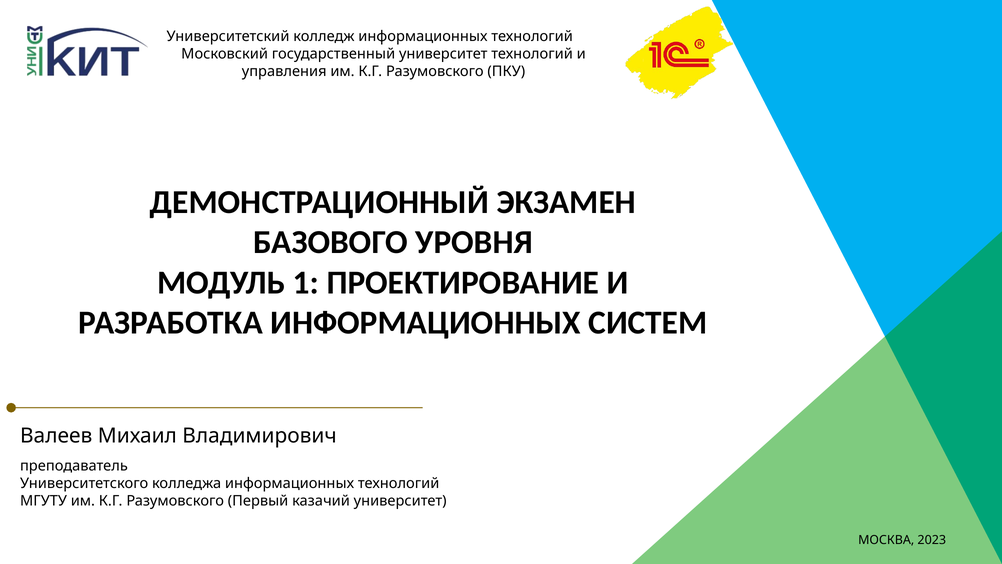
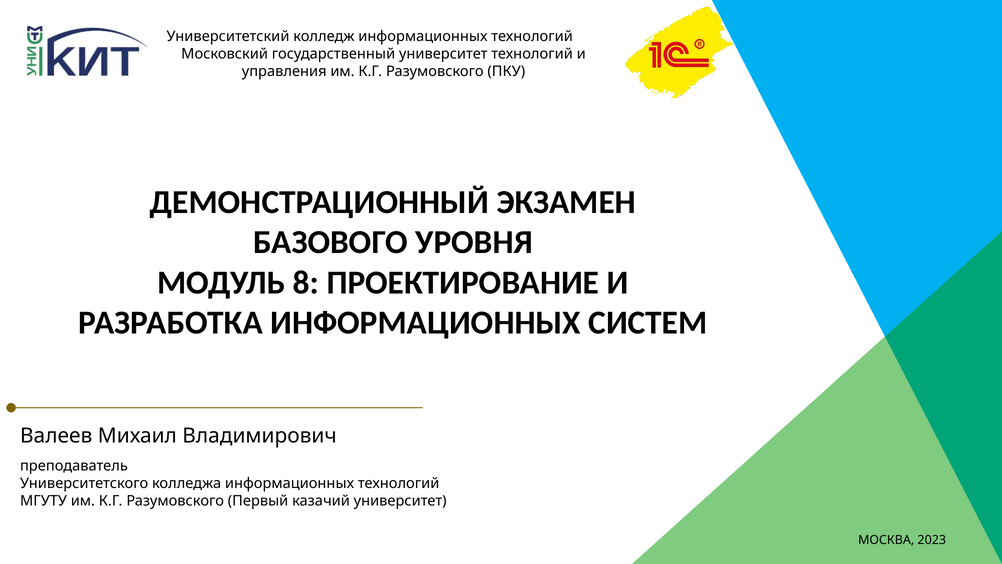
1: 1 -> 8 (306, 282)
